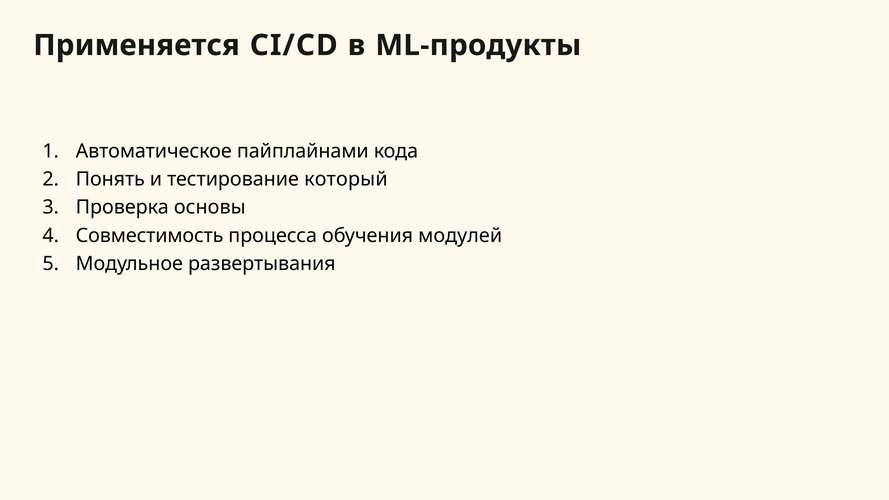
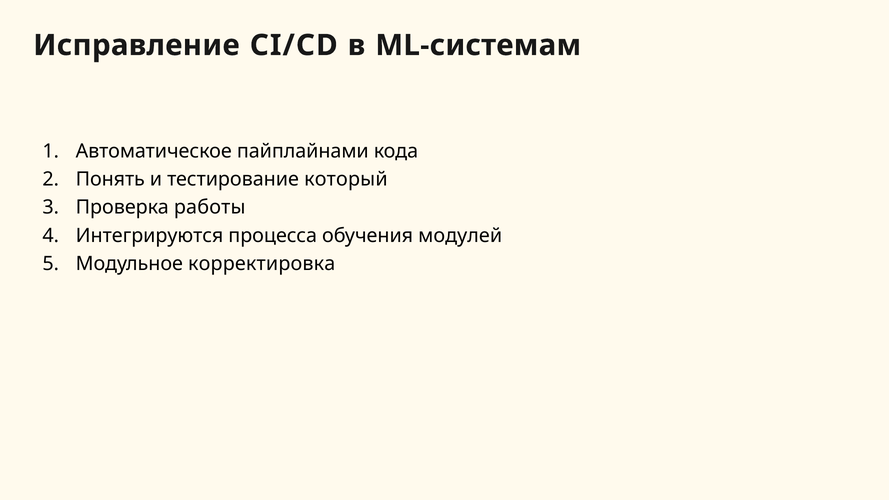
Применяется: Применяется -> Исправление (136, 45)
ML-продукты: ML-продукты -> ML-системам (478, 45)
основы: основы -> работы (210, 207)
Совместимость: Совместимость -> Интегрируются (150, 236)
развертывания: развертывания -> корректировка (262, 264)
